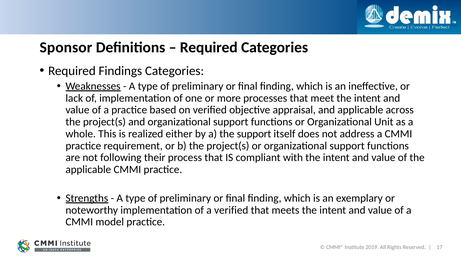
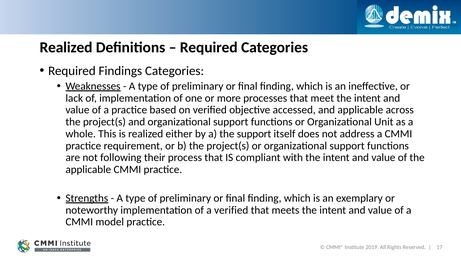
Sponsor: Sponsor -> Realized (66, 48)
appraisal: appraisal -> accessed (294, 110)
